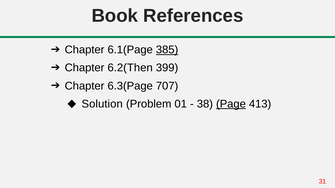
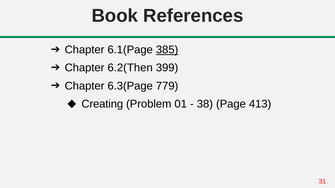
707: 707 -> 779 (167, 86)
Solution: Solution -> Creating (102, 104)
Page underline: present -> none (231, 104)
